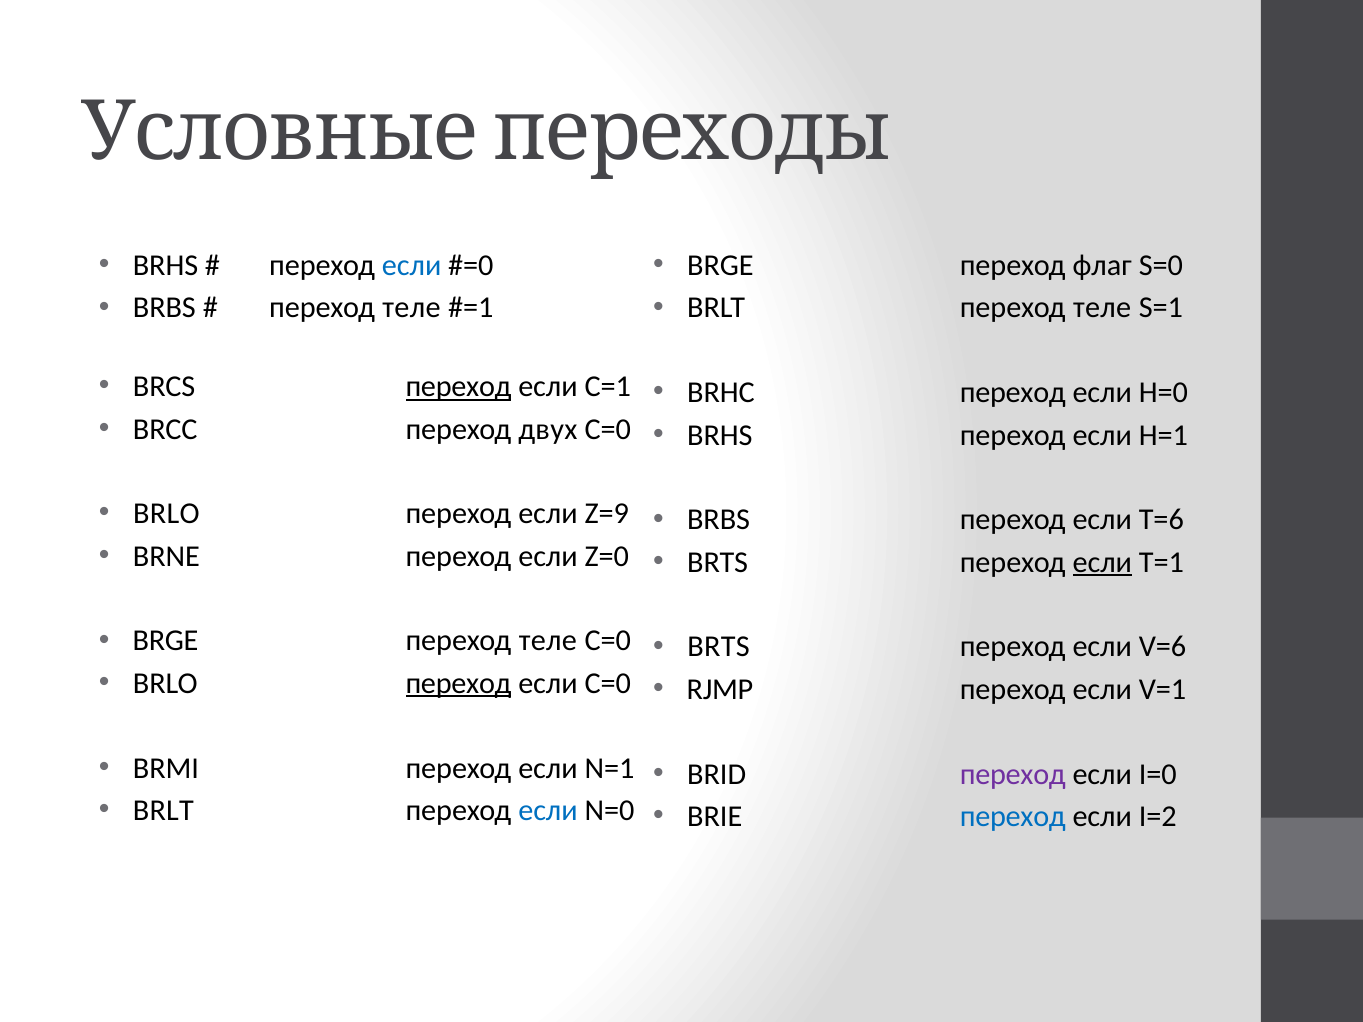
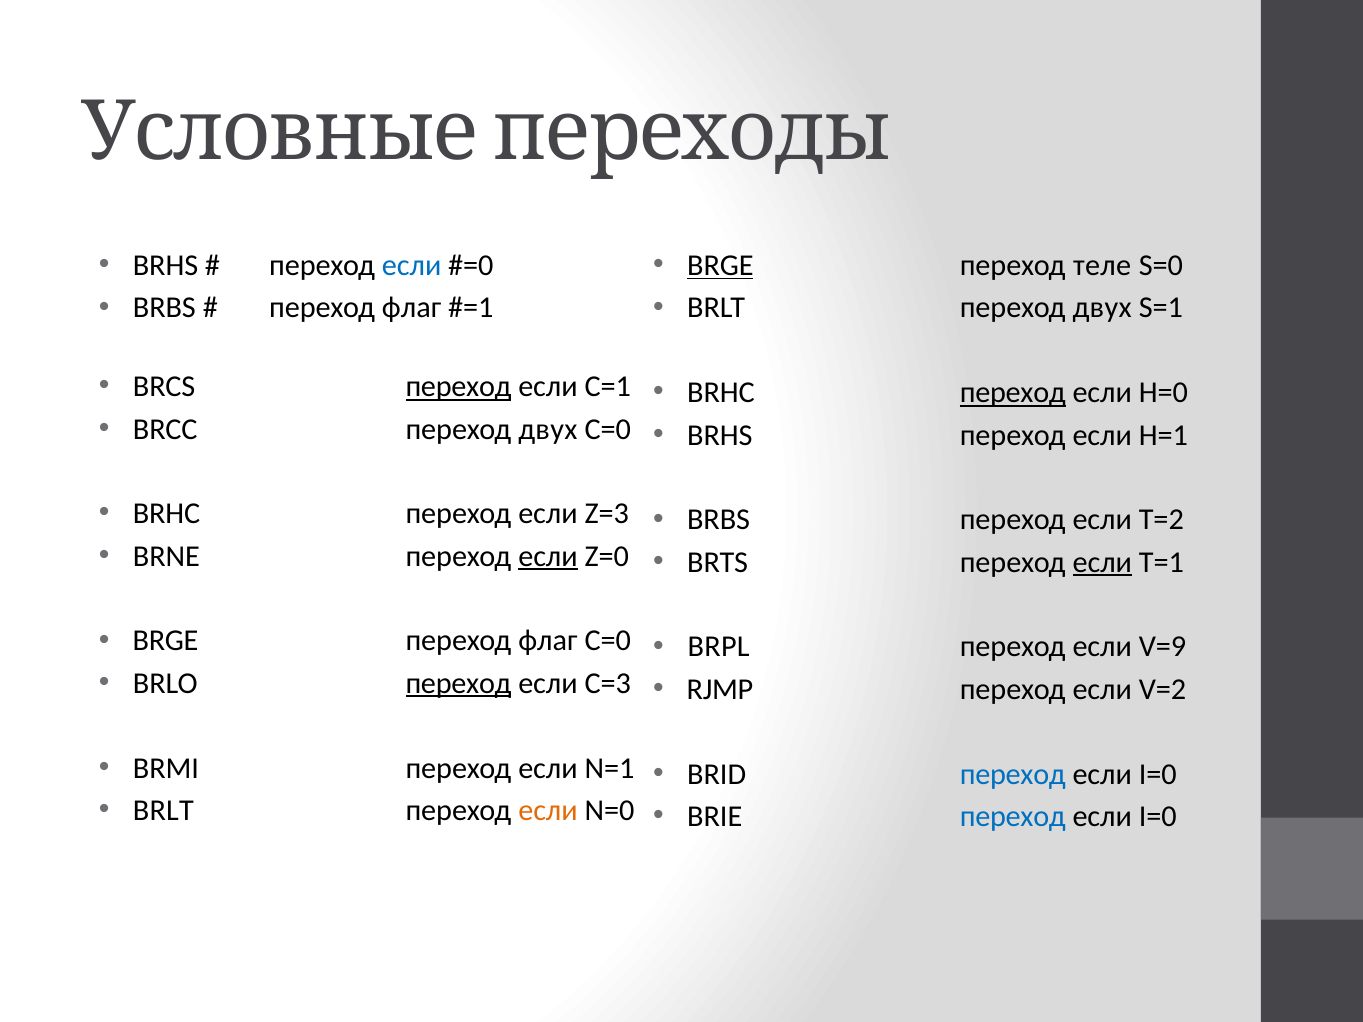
BRGE underline: none -> present (720, 266)
флаг: флаг -> теле (1102, 266)
теле: теле -> флаг (412, 308)
BRLT переход теле: теле -> двух (1102, 308)
переход underline: none -> present (1013, 393)
BRLO: BRLO -> BRHC (167, 514)
Z=9: Z=9 -> Z=3 (607, 514)
T=6: T=6 -> T=2 (1161, 520)
если underline: none -> present (548, 556)
теле: теле -> флаг (548, 641)
BRTS: BRTS -> BRPL (719, 647)
V=6: V=6 -> V=9 (1163, 647)
если С=0: С=0 -> С=3 (608, 683)
V=1: V=1 -> V=2 (1163, 690)
переход colour: purple -> blue (1013, 774)
если colour: blue -> orange (548, 811)
I=2: I=2 -> I=0 (1158, 817)
